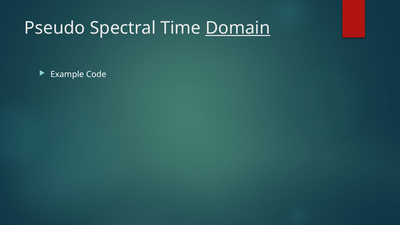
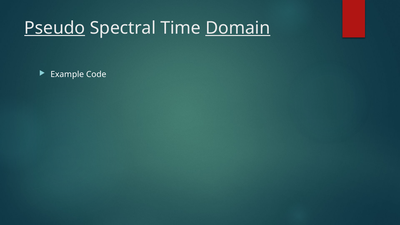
Pseudo underline: none -> present (55, 28)
